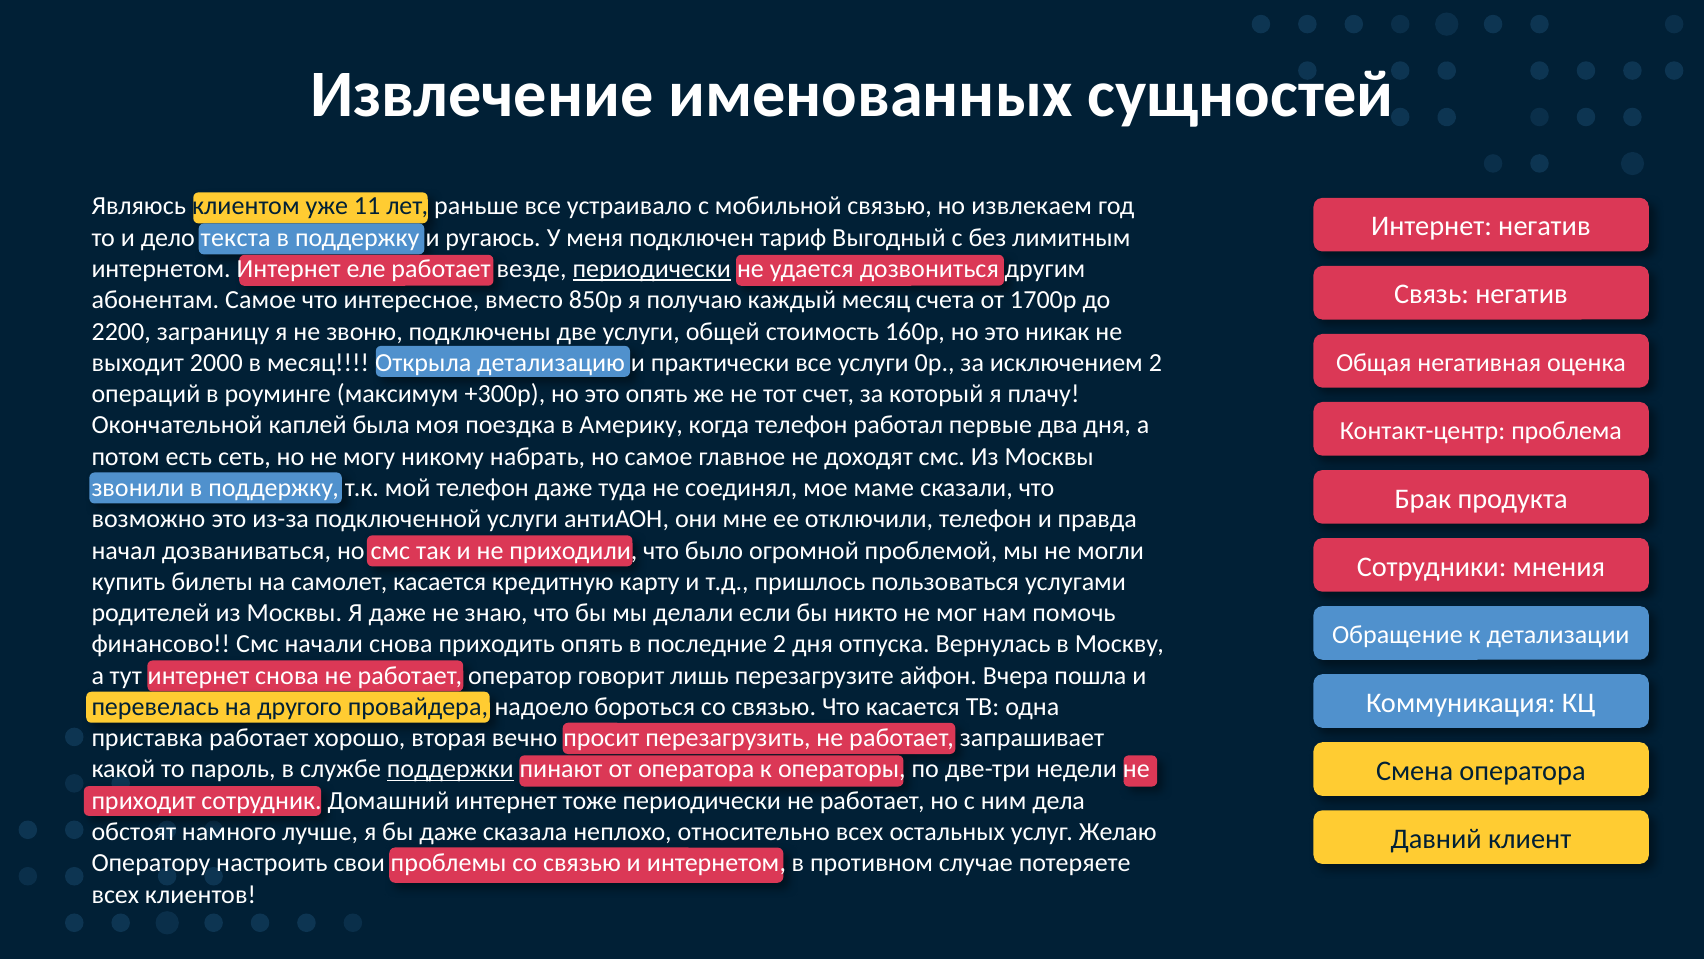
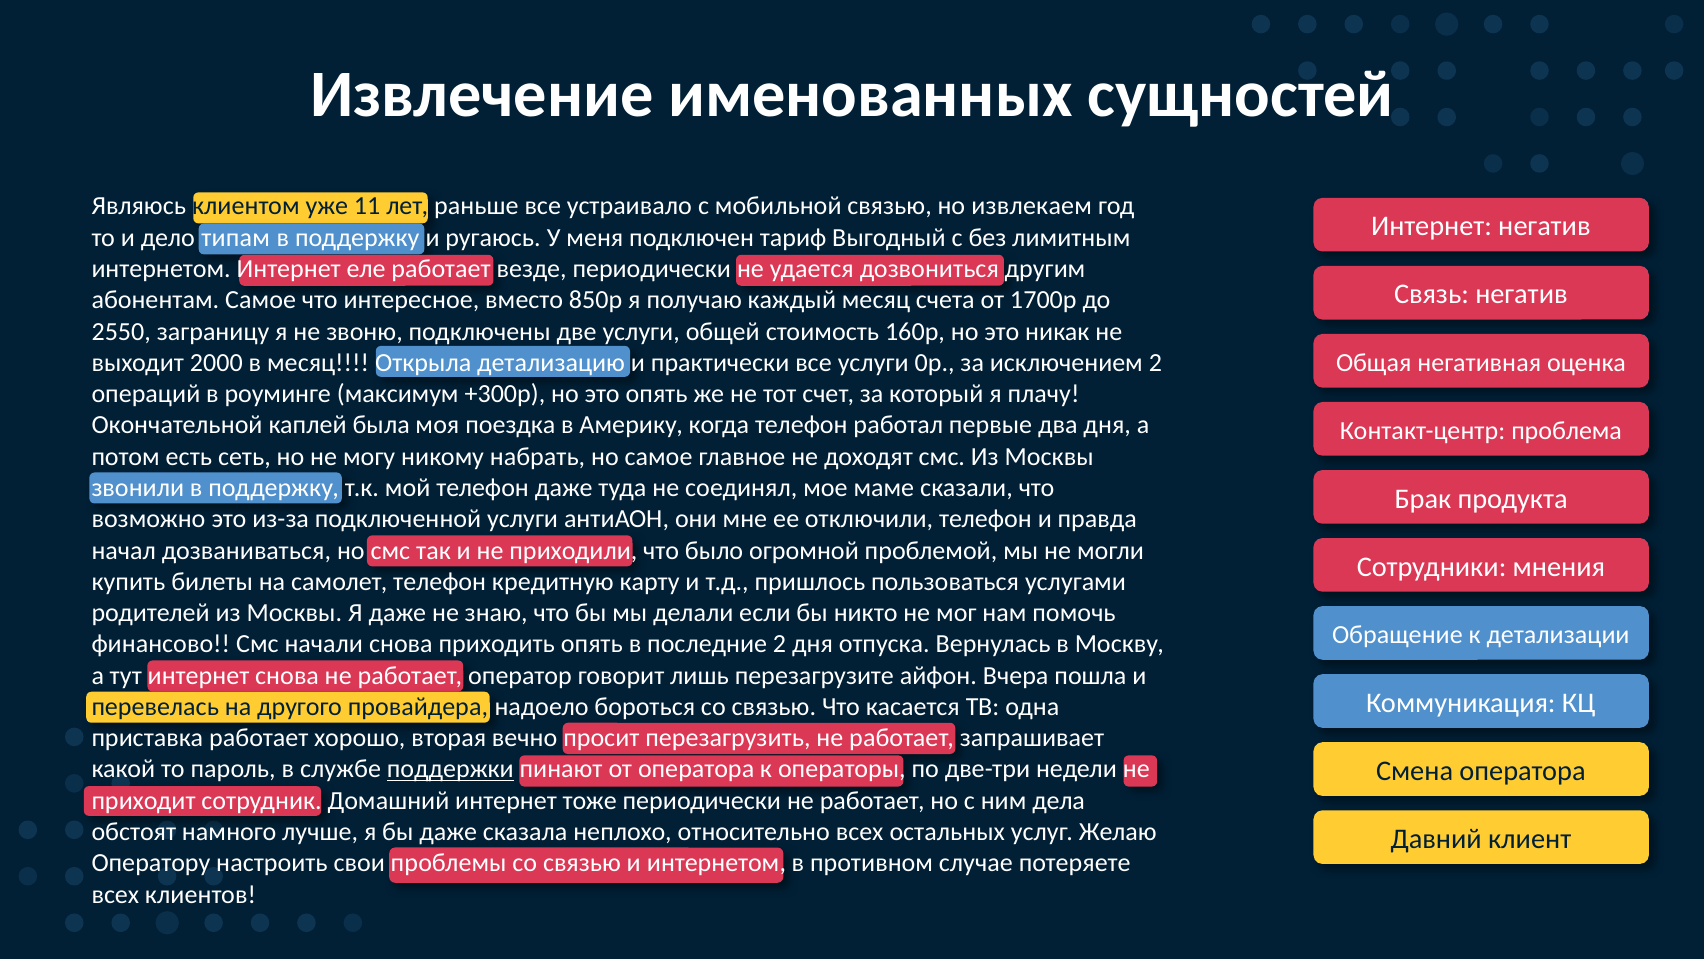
текста: текста -> типам (236, 238)
периодически underline: present -> none (652, 269)
2200: 2200 -> 2550 (121, 331)
самолет касается: касается -> телефон (440, 581)
